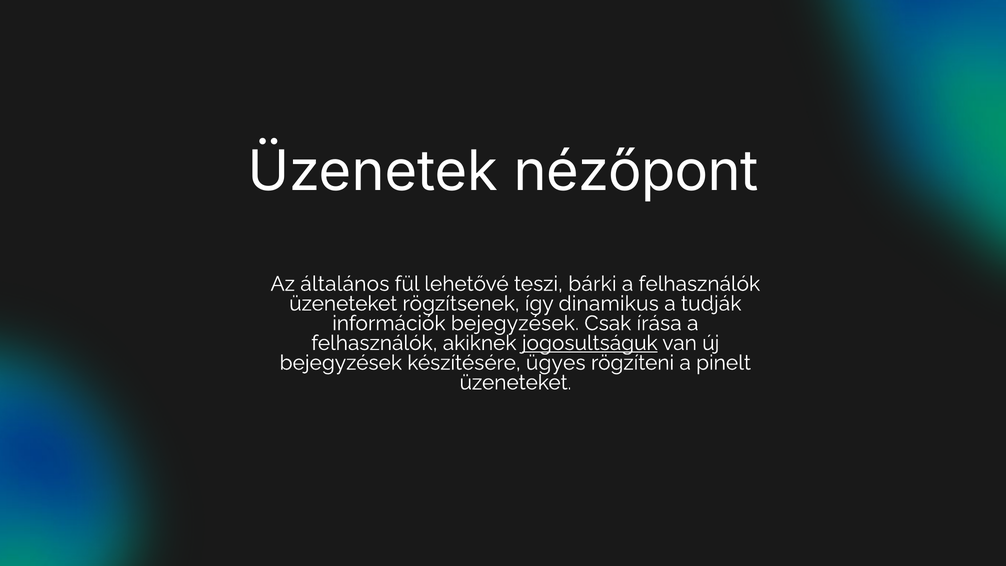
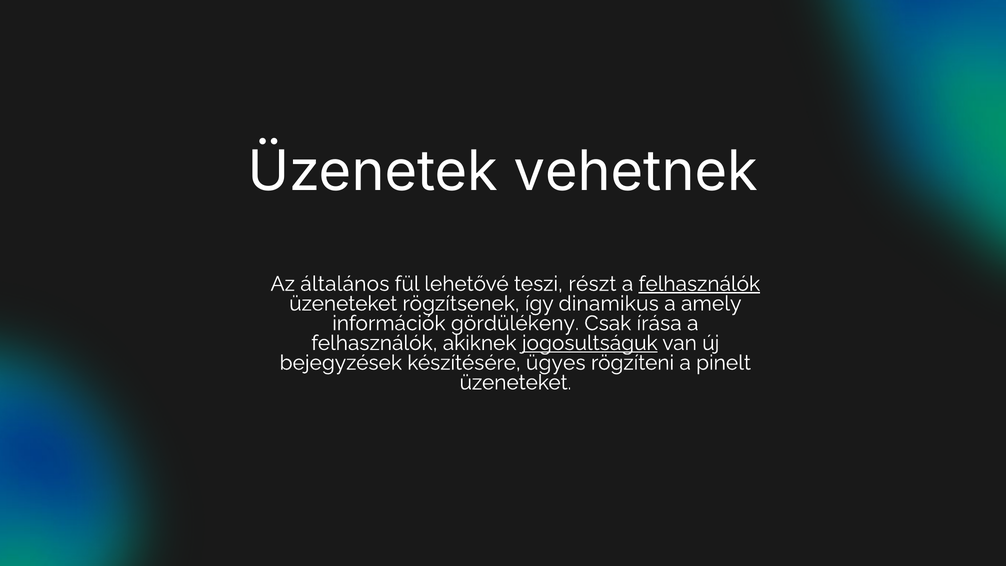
nézőpont: nézőpont -> vehetnek (636, 172)
bárki: bárki -> részt (592, 284)
felhasználók underline: none -> present (699, 284)
tudják: tudják -> amely (711, 304)
információk bejegyzések: bejegyzések -> gördülékeny (515, 323)
